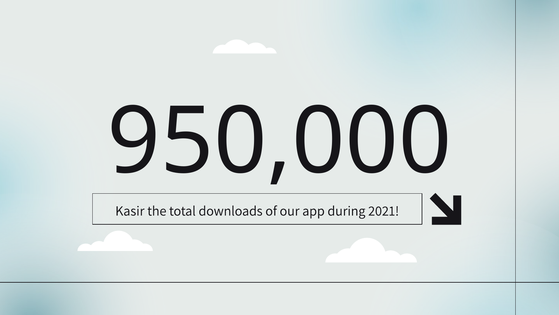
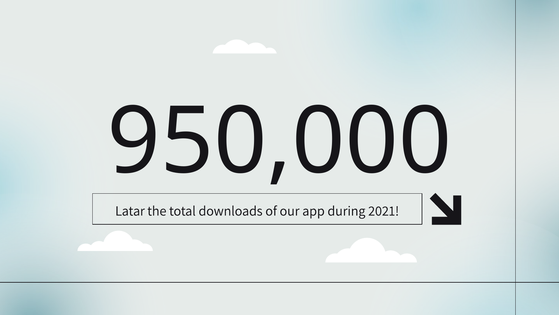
Kasir: Kasir -> Latar (130, 211)
